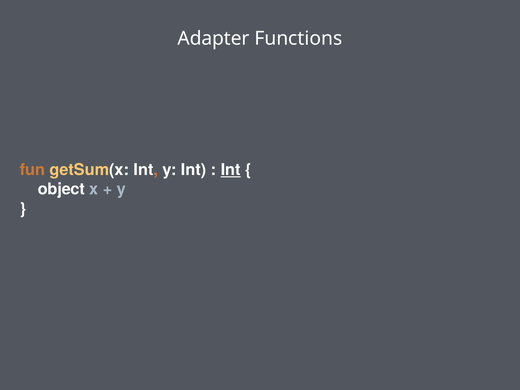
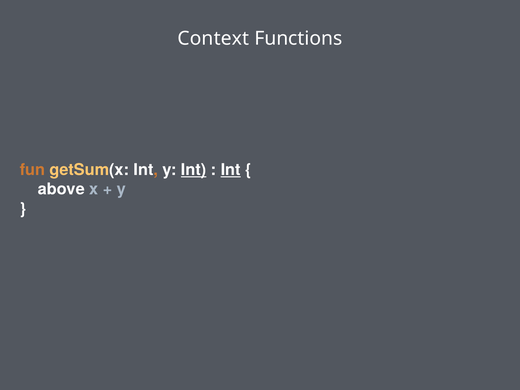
Adapter: Adapter -> Context (213, 38)
Int underline: none -> present (194, 170)
object: object -> above (61, 189)
